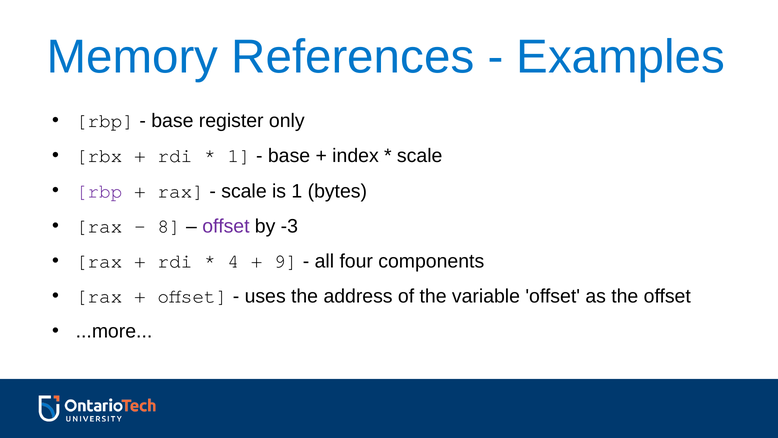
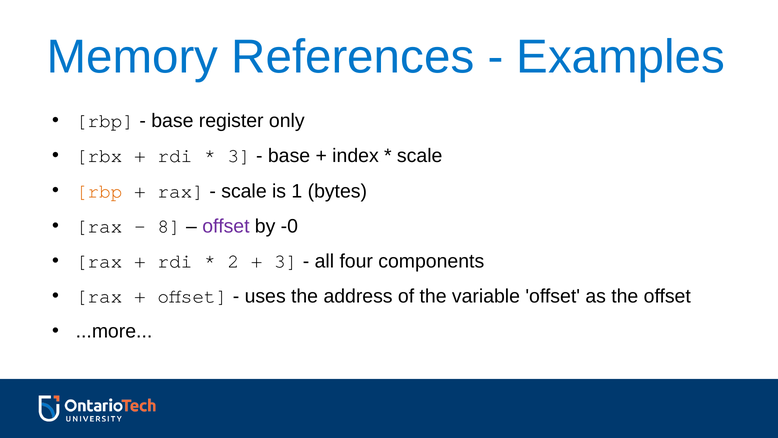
1: 1 -> 3 (239, 156)
rbp colour: purple -> orange (99, 191)
-3: -3 -> -0 (289, 226)
4: 4 -> 2 (233, 261)
9: 9 -> 3 (286, 261)
